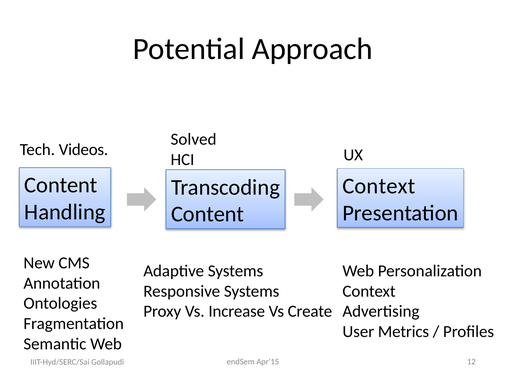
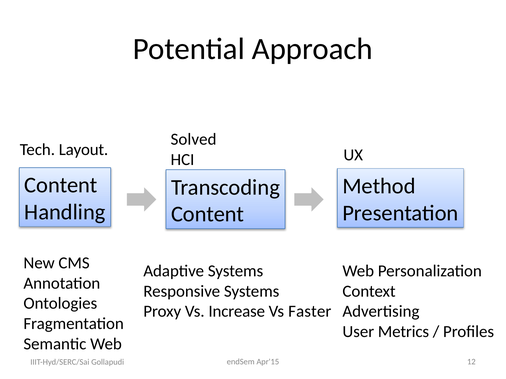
Videos: Videos -> Layout (83, 150)
Context: Context -> Method (379, 186)
Create: Create -> Faster (310, 312)
